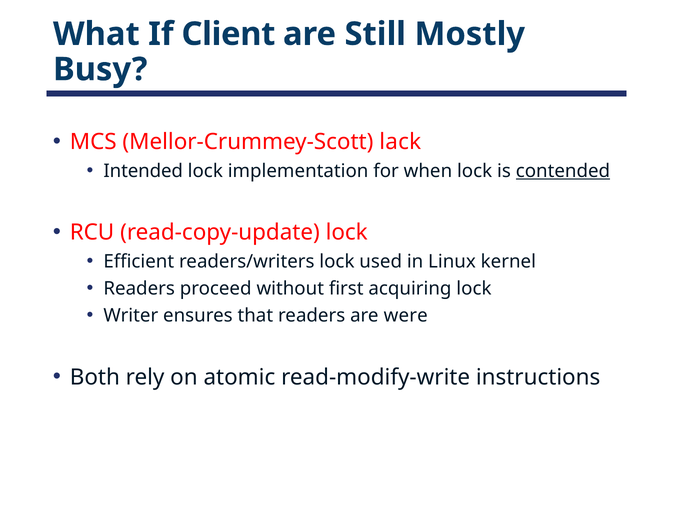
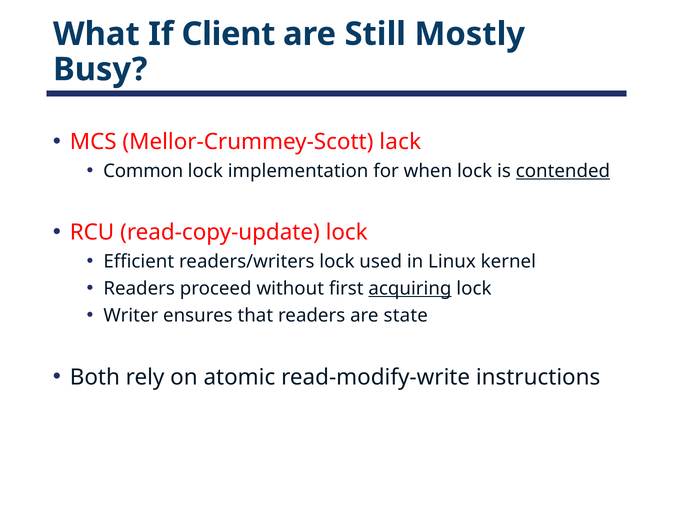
Intended: Intended -> Common (143, 171)
acquiring underline: none -> present (410, 288)
were: were -> state (406, 316)
